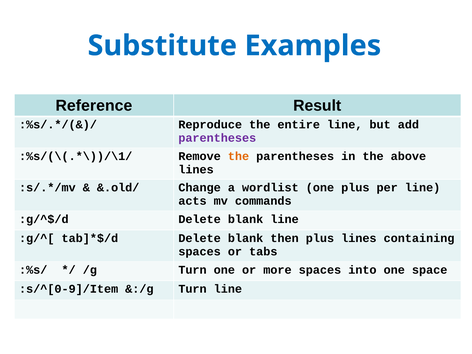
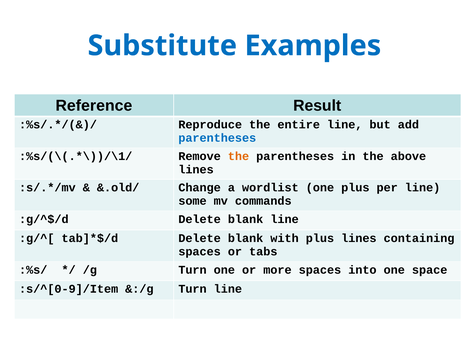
parentheses colour: purple -> blue (217, 138)
acts: acts -> some (192, 201)
then: then -> with (285, 238)
